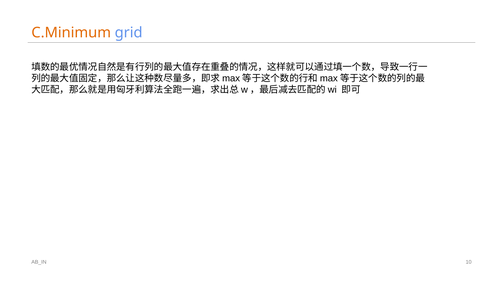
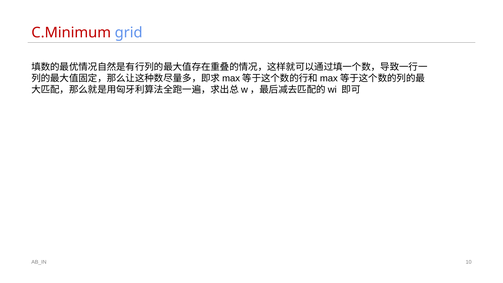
C.Minimum colour: orange -> red (71, 33)
